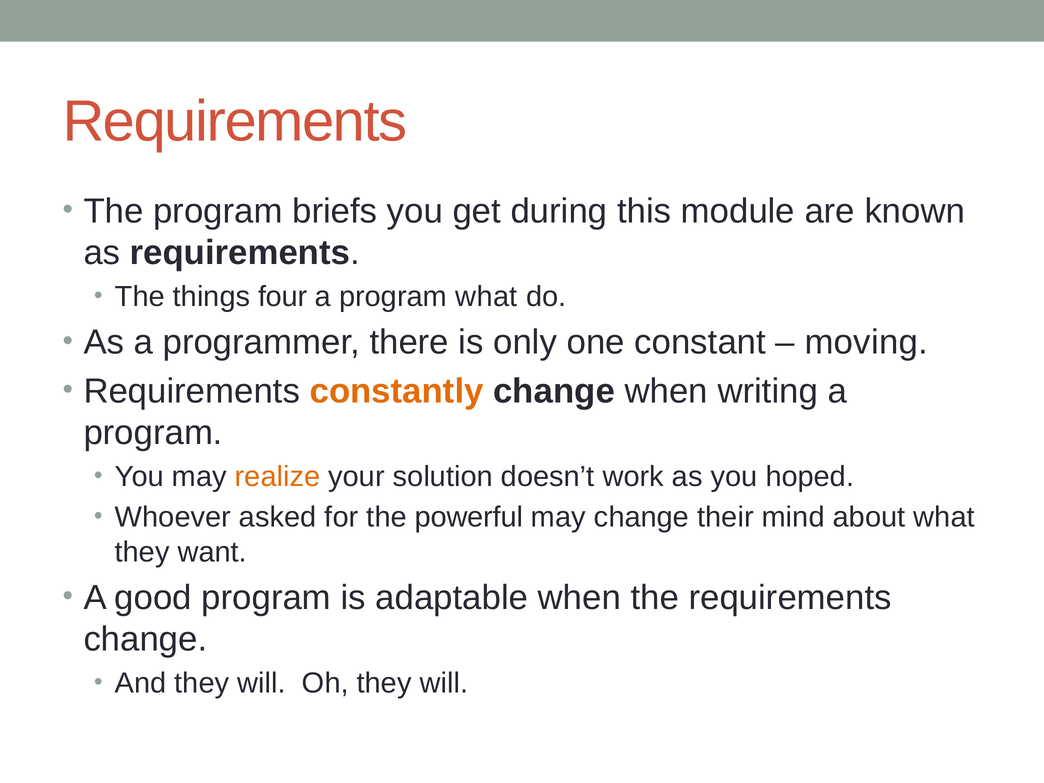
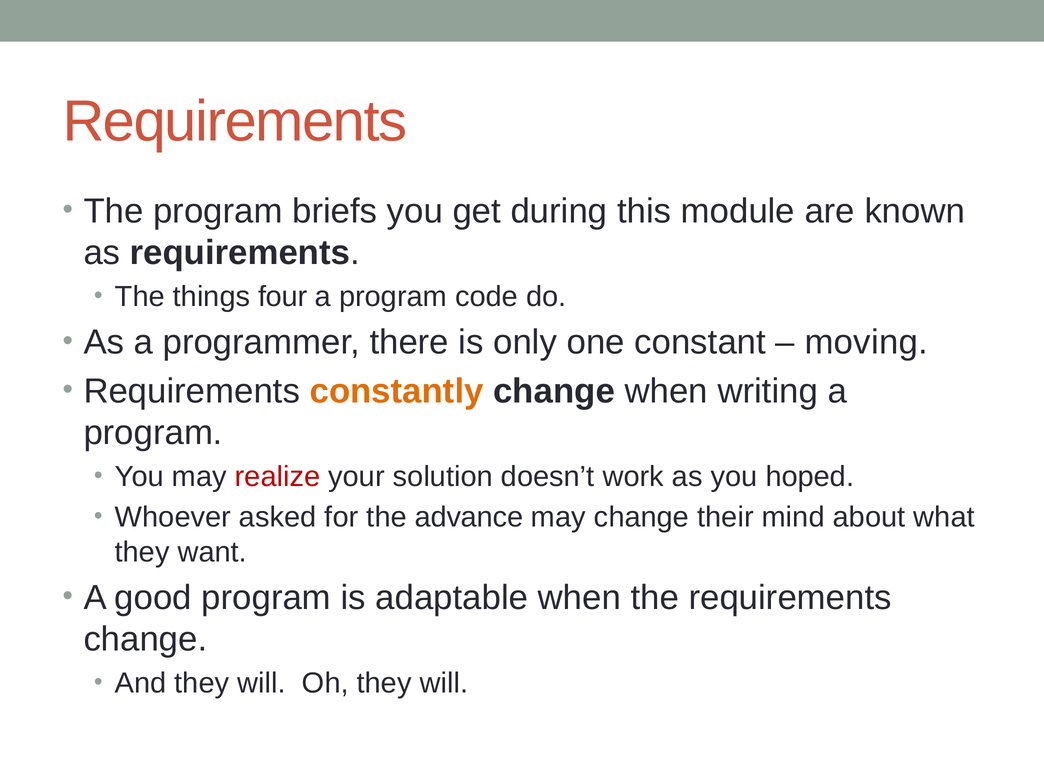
program what: what -> code (487, 297)
realize colour: orange -> red (278, 477)
powerful: powerful -> advance (469, 517)
